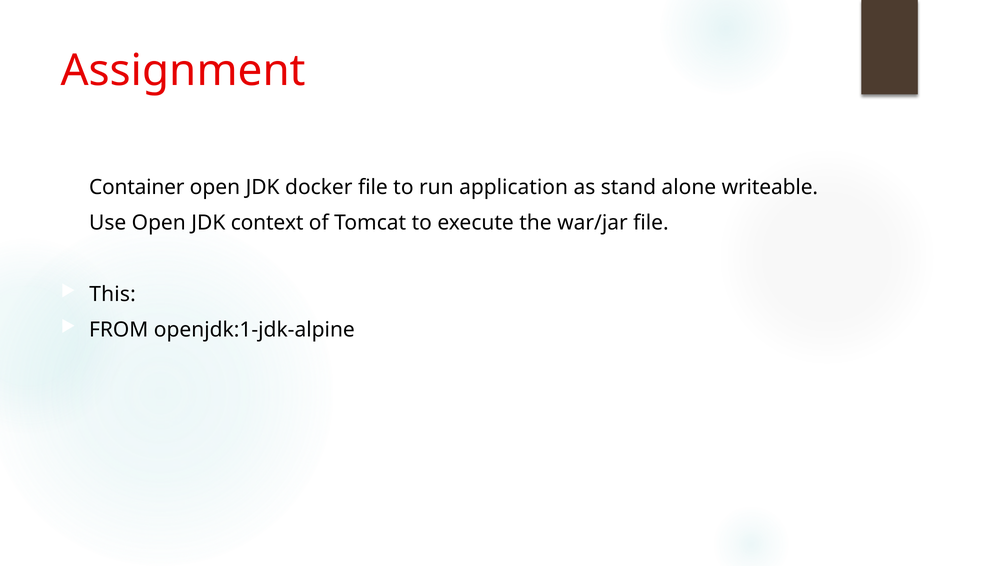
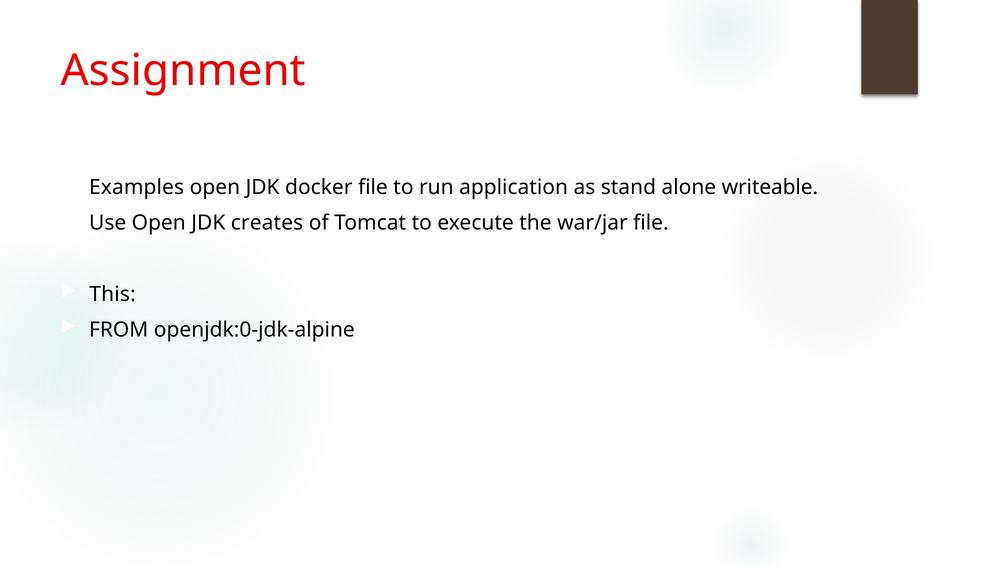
Container: Container -> Examples (137, 187)
context: context -> creates (267, 223)
openjdk:1-jdk-alpine: openjdk:1-jdk-alpine -> openjdk:0-jdk-alpine (254, 330)
